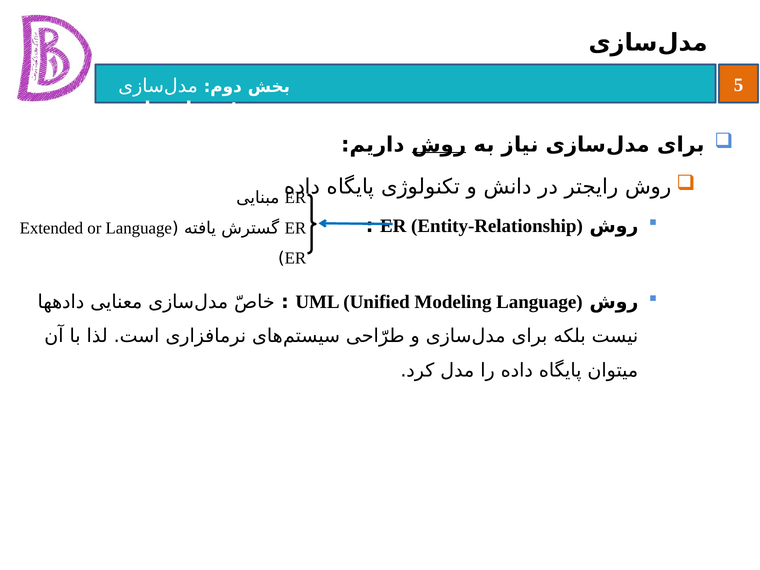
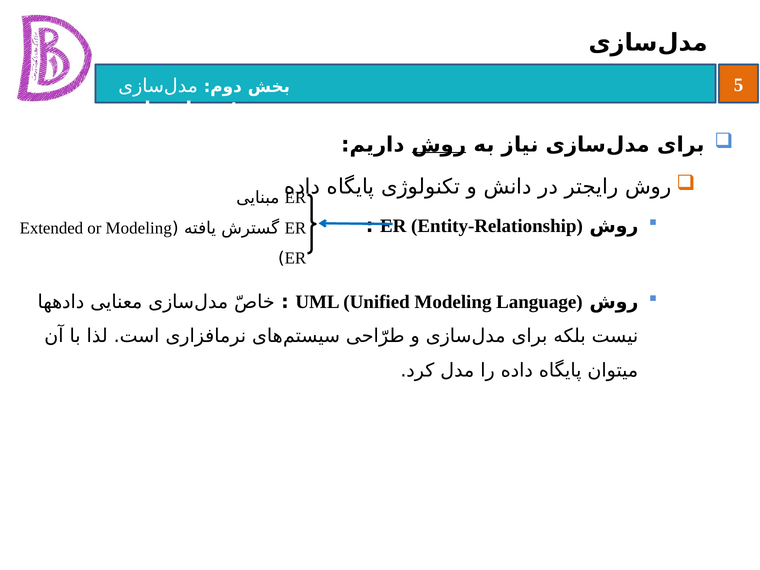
or Language: Language -> Modeling (139, 228)
